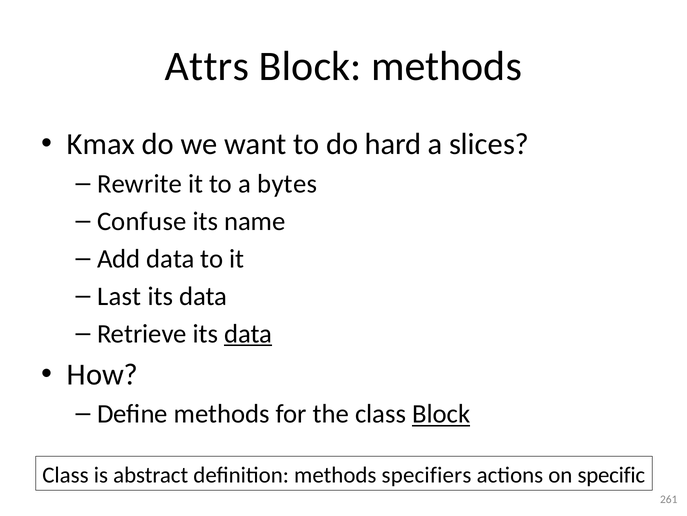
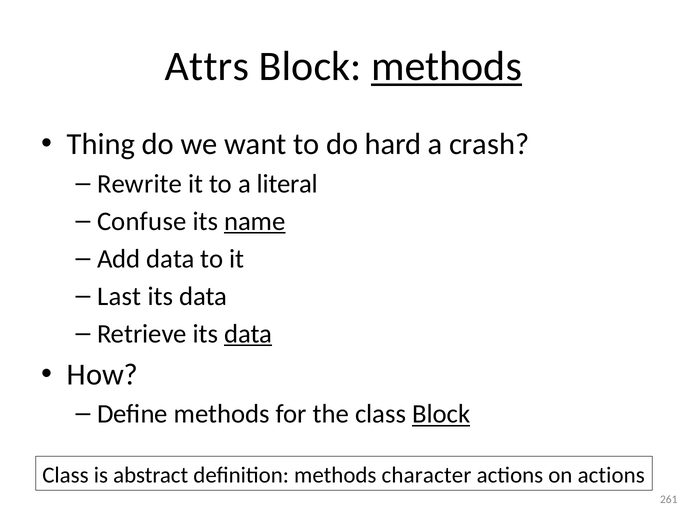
methods underline: none -> present (446, 67)
Kmax: Kmax -> Thing (101, 144)
slices: slices -> crash (489, 144)
bytes: bytes -> literal (287, 184)
name underline: none -> present (255, 221)
specifiers: specifiers -> character (426, 474)
on specific: specific -> actions (611, 474)
